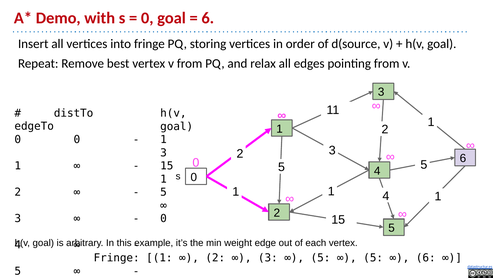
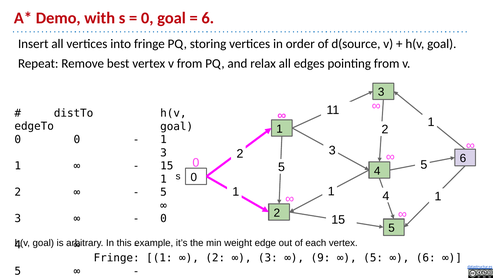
5: 5 -> 9 (321, 257)
